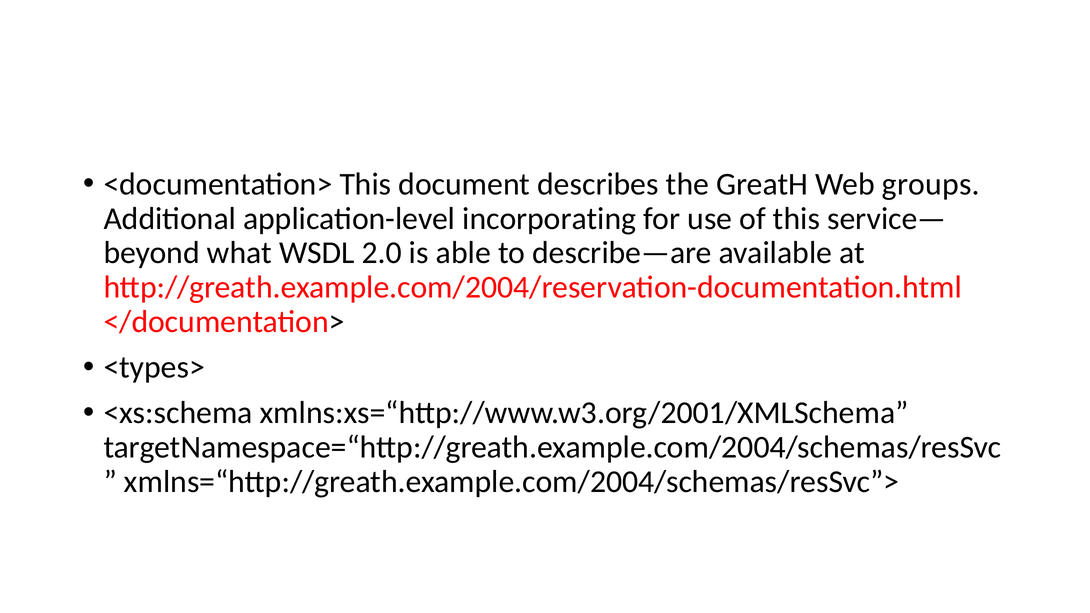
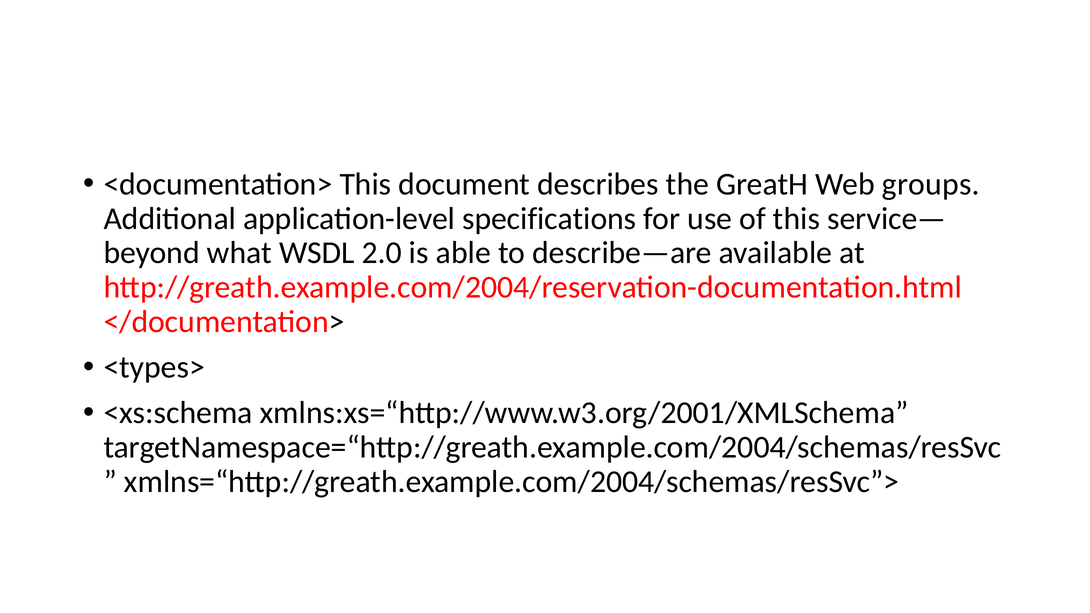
incorporating: incorporating -> specifications (549, 219)
